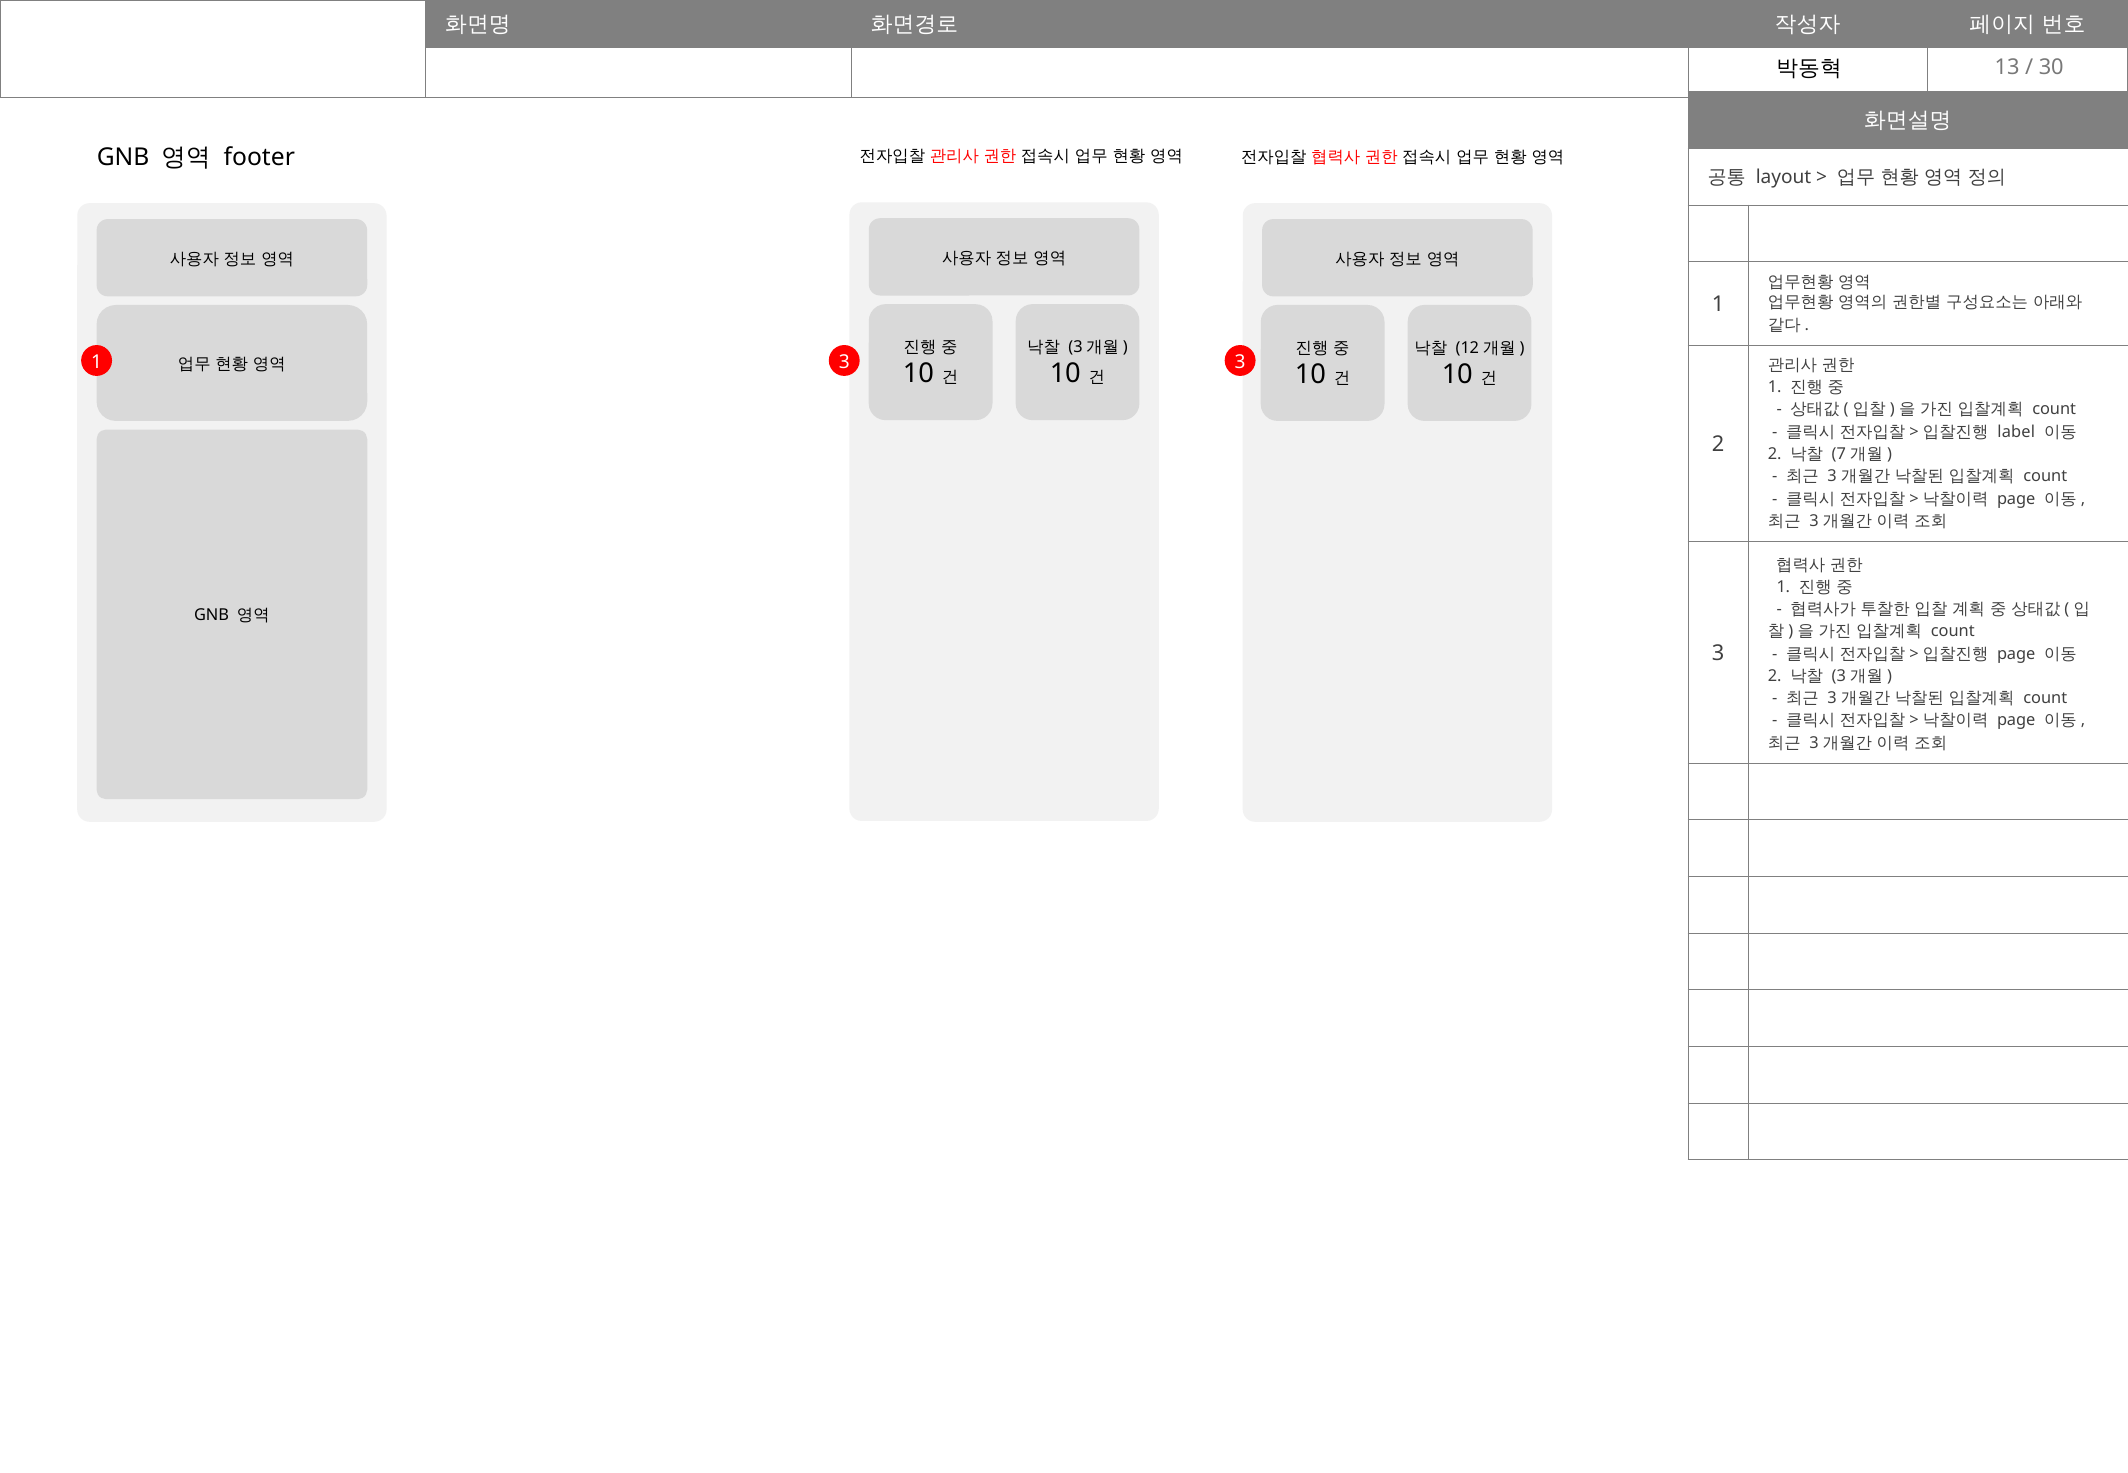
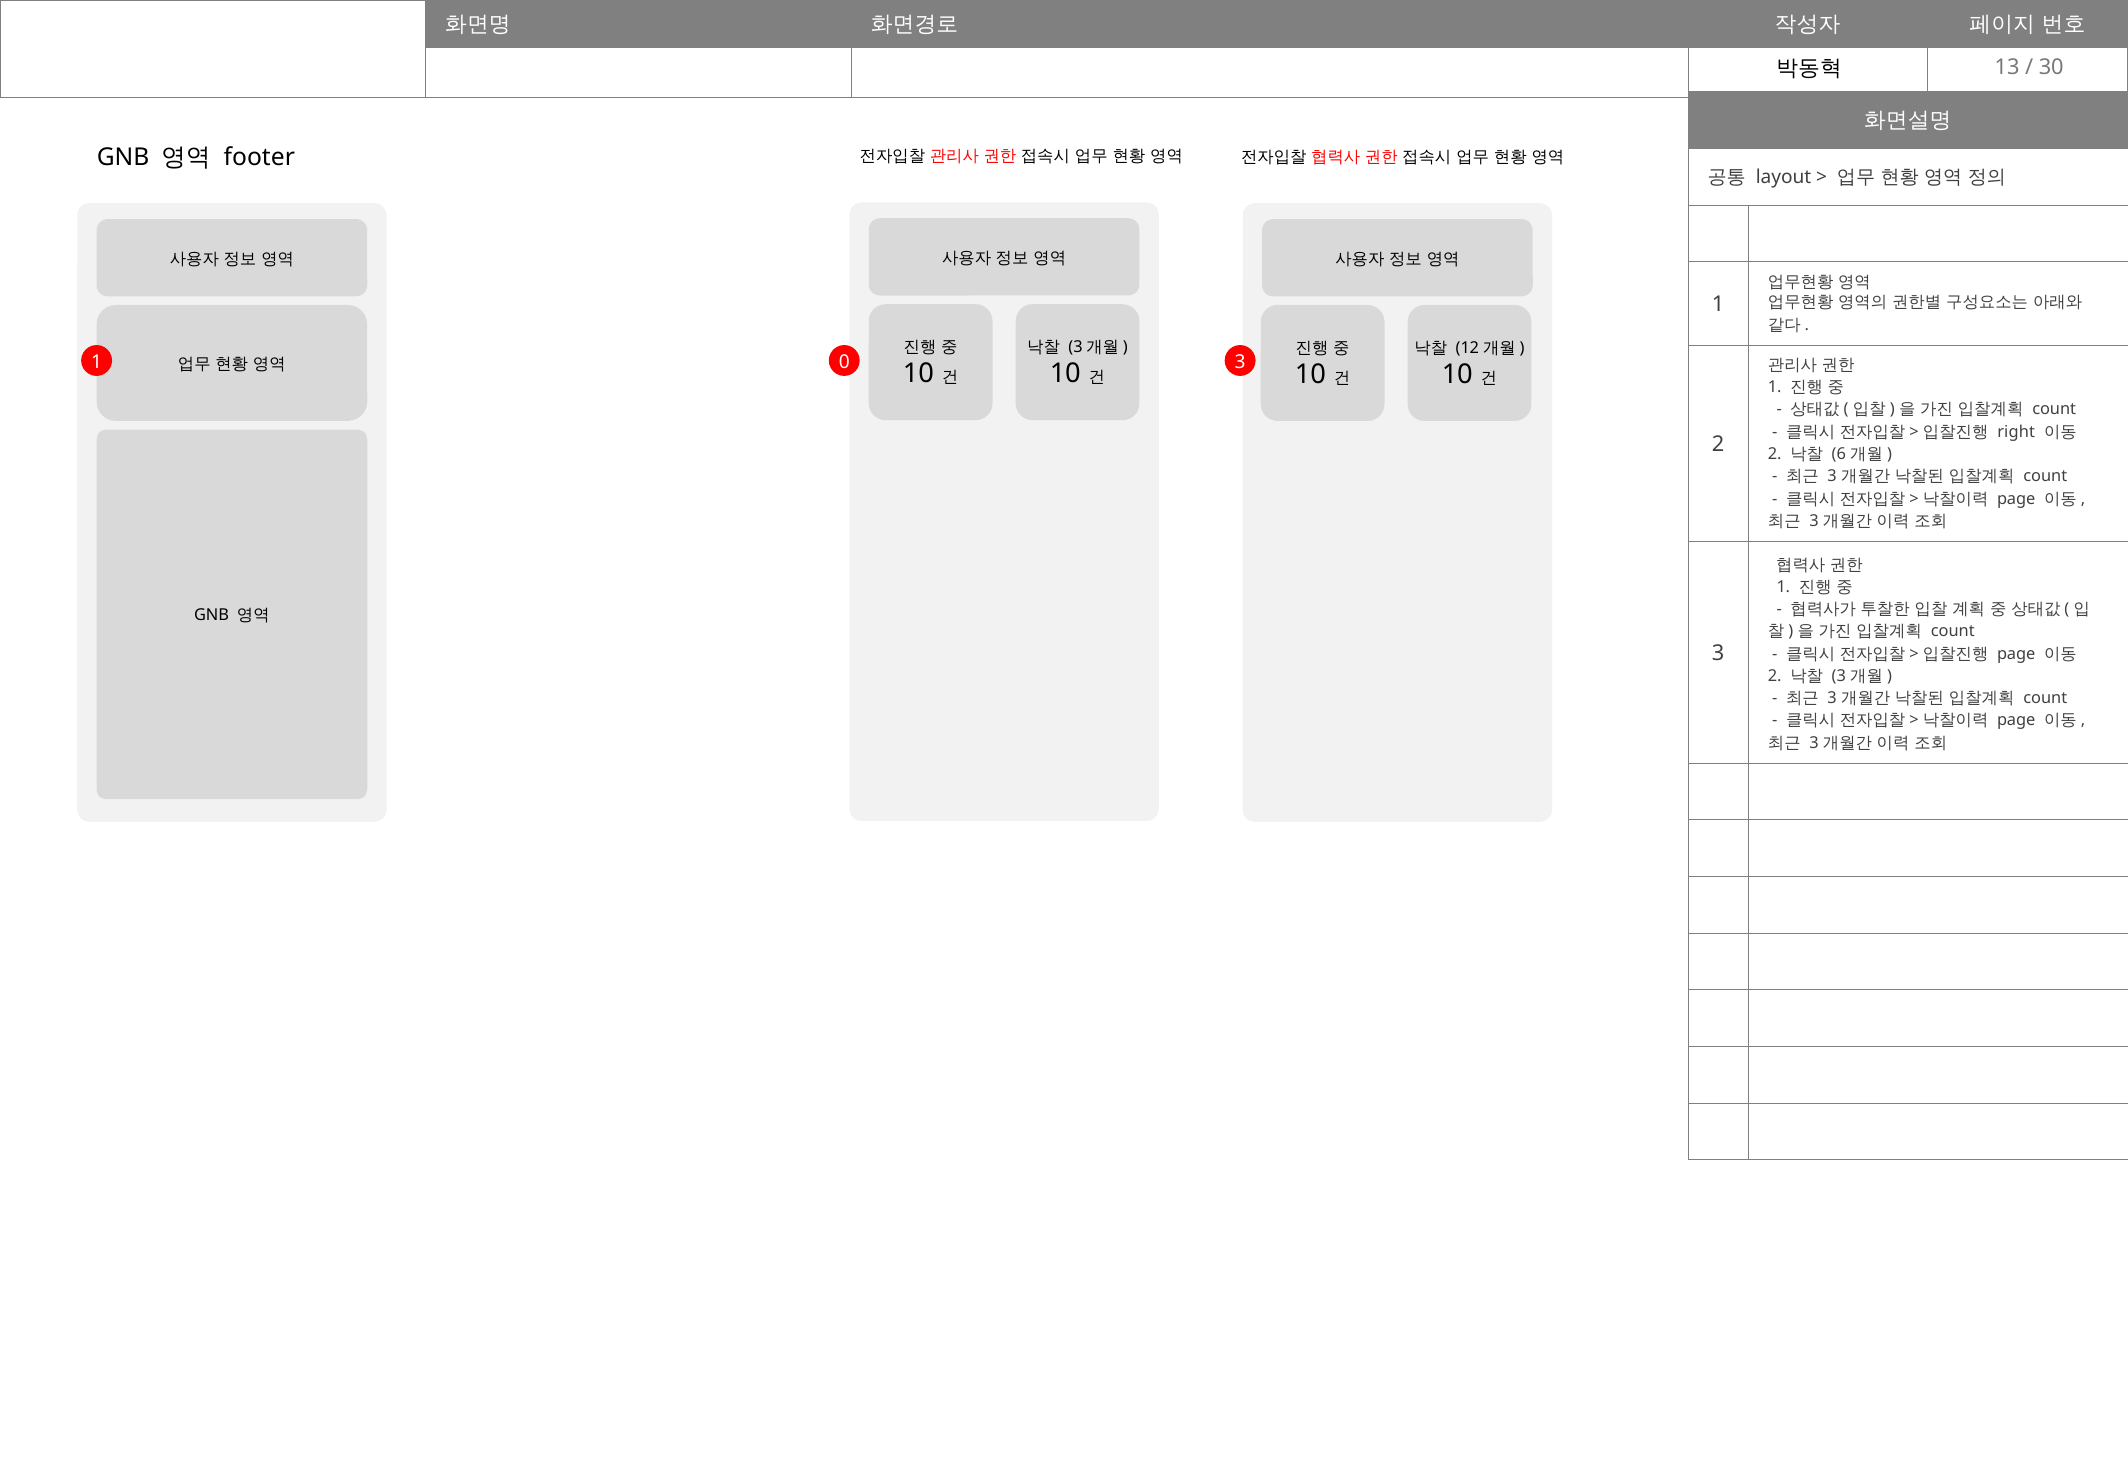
1 3: 3 -> 0 (844, 362)
label: label -> right (2016, 432)
7: 7 -> 6 (1839, 454)
